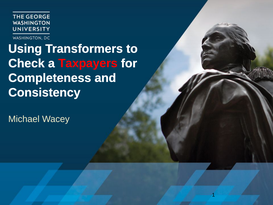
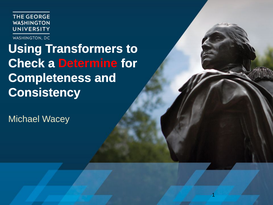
Taxpayers: Taxpayers -> Determine (88, 63)
